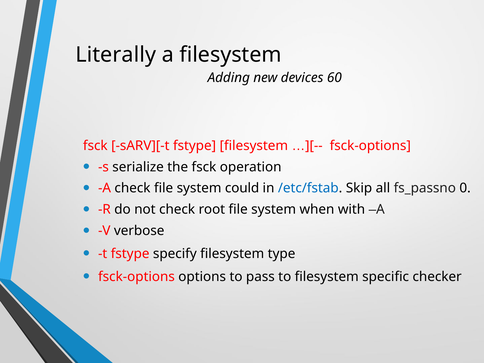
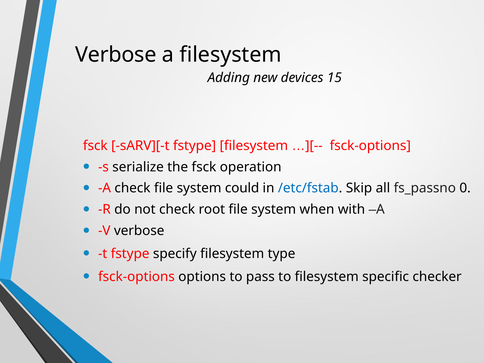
Literally: Literally -> Verbose (116, 55)
60: 60 -> 15 (334, 78)
